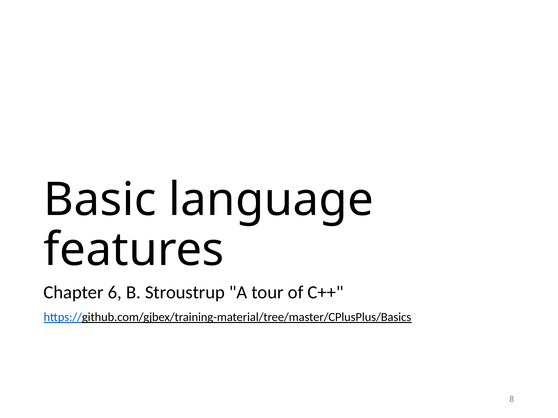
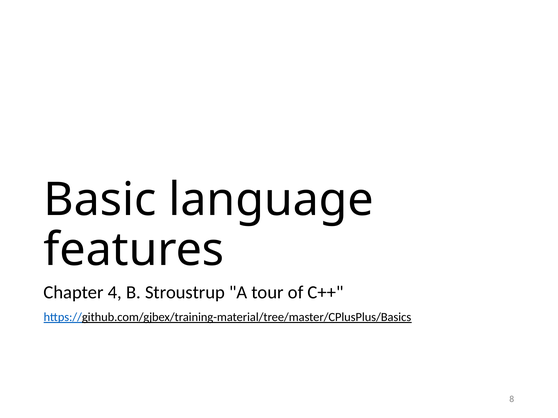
6: 6 -> 4 (115, 293)
